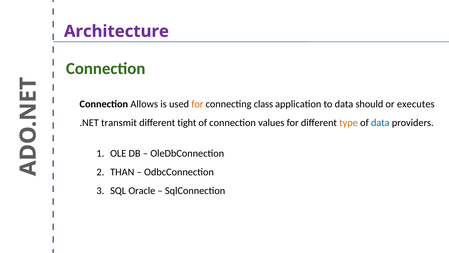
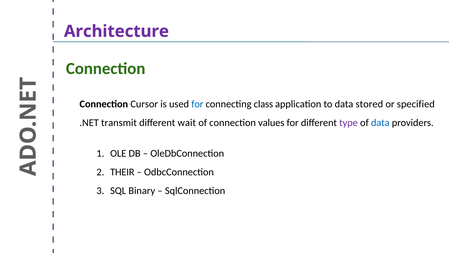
Allows: Allows -> Cursor (144, 104)
for colour: orange -> blue (197, 104)
should: should -> stored (369, 104)
executes: executes -> specified (416, 104)
tight: tight -> wait (187, 122)
type colour: orange -> purple (349, 122)
THAN: THAN -> THEIR (122, 172)
Oracle: Oracle -> Binary (142, 190)
